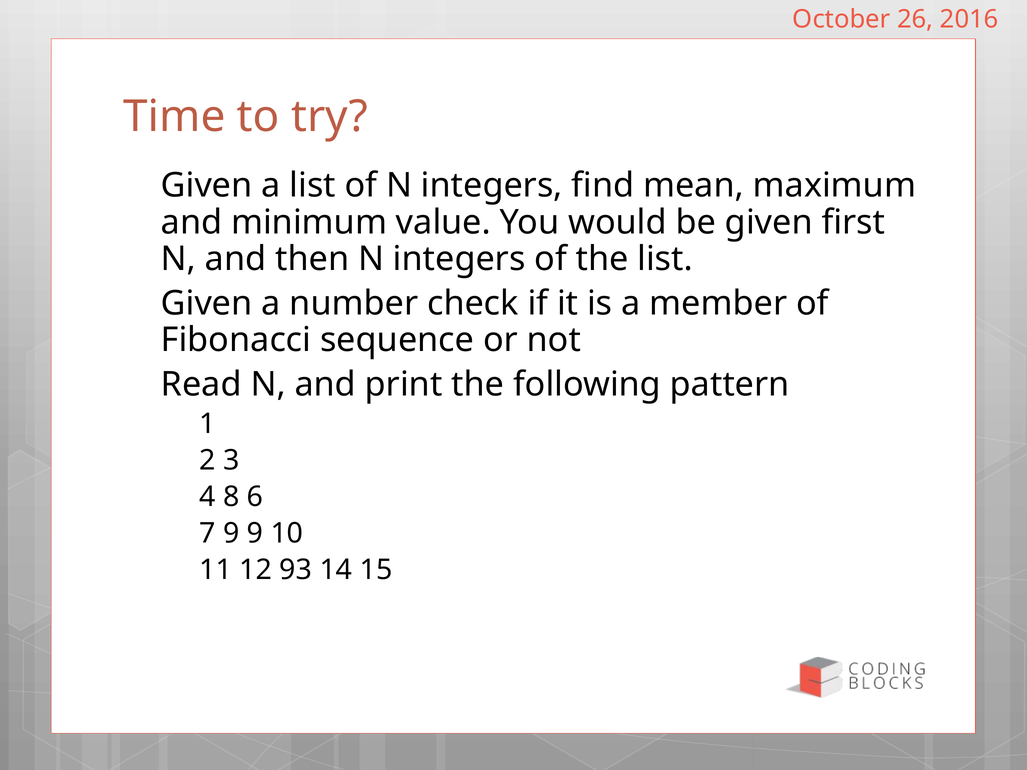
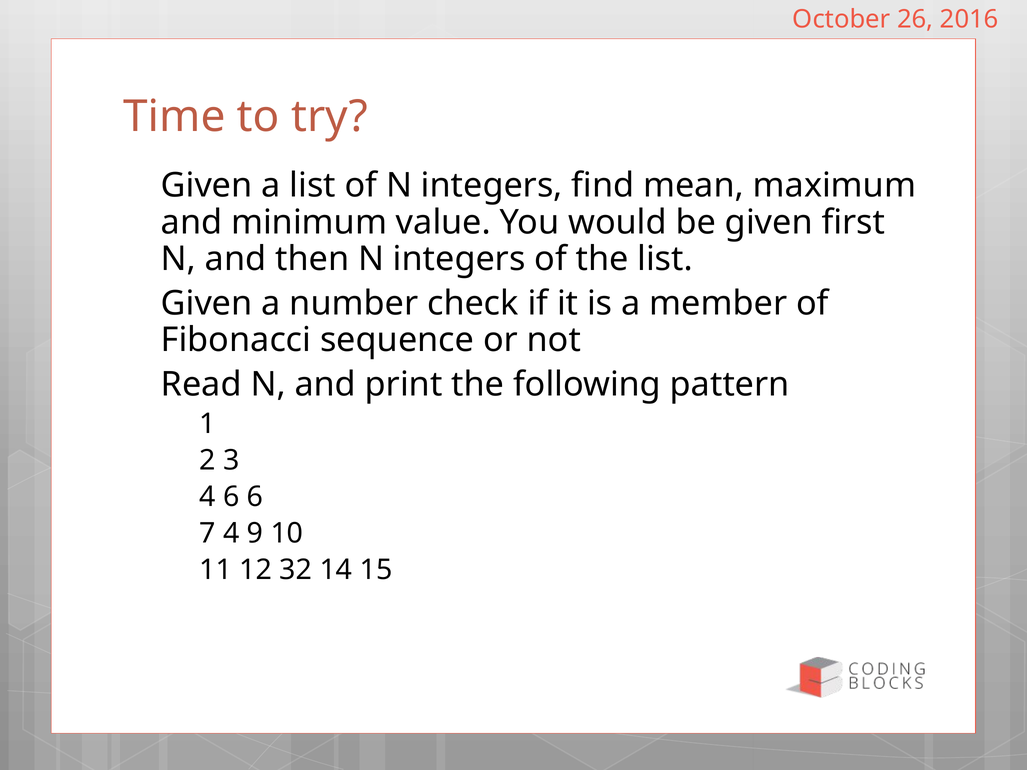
4 8: 8 -> 6 (231, 497)
7 9: 9 -> 4 (231, 534)
93: 93 -> 32 (296, 570)
